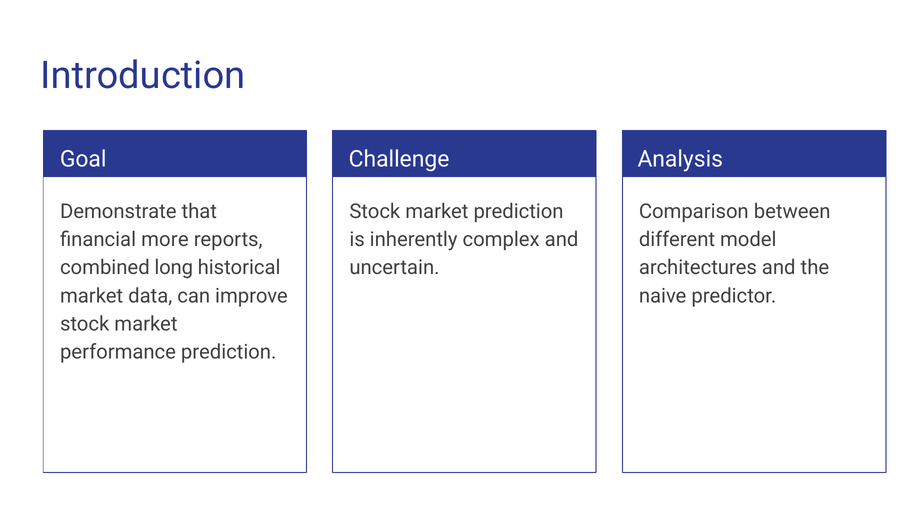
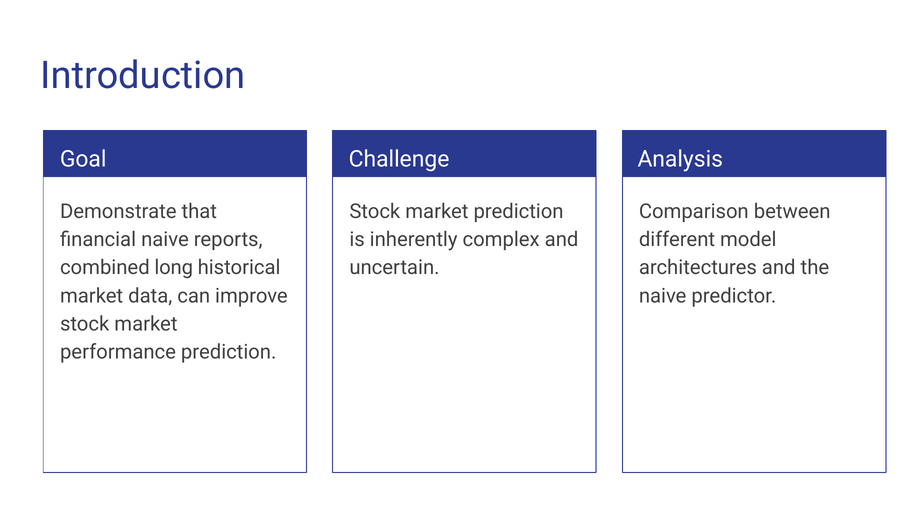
financial more: more -> naive (165, 240)
